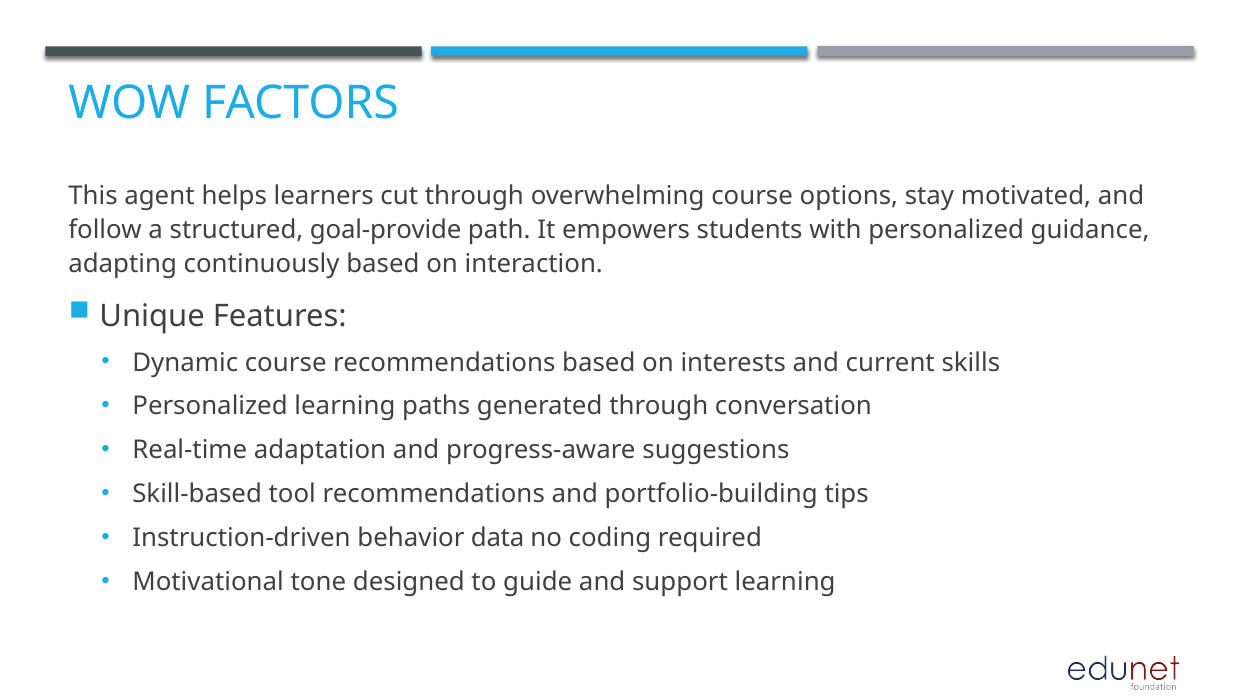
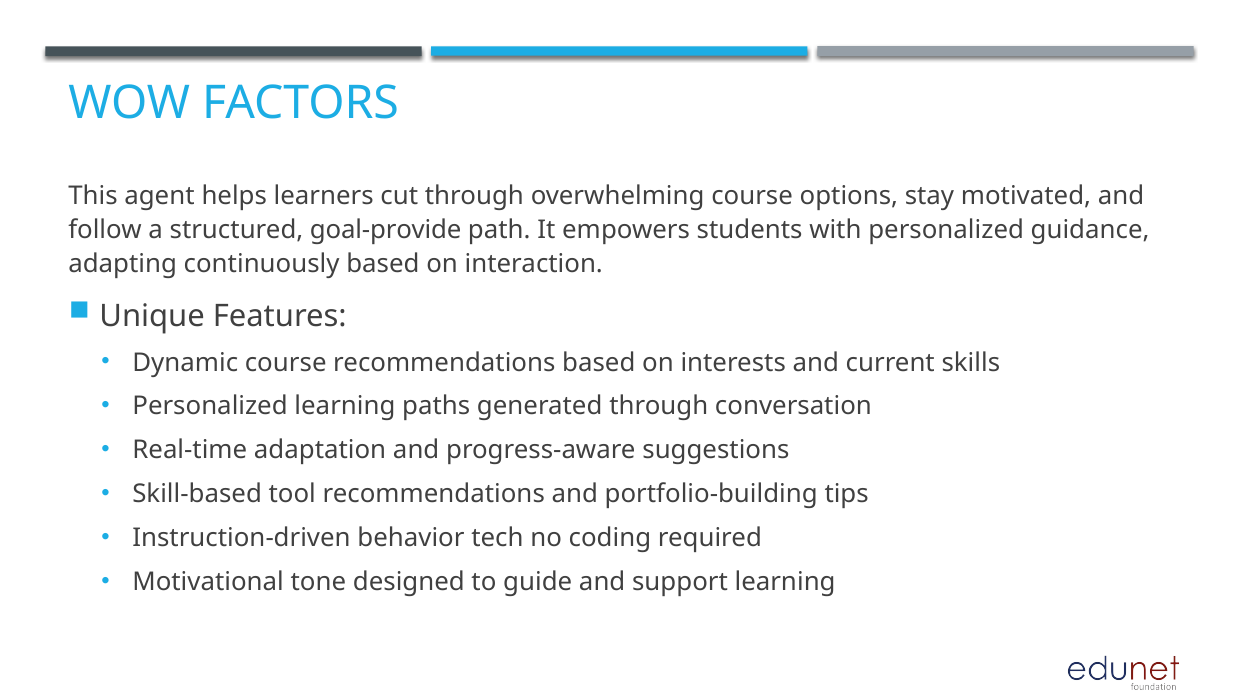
data: data -> tech (497, 538)
